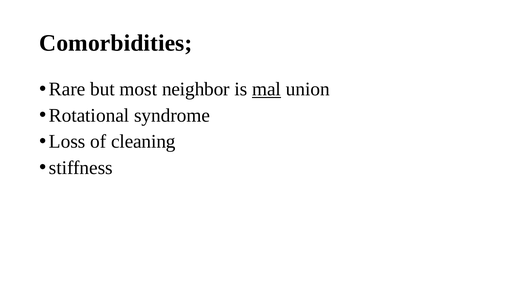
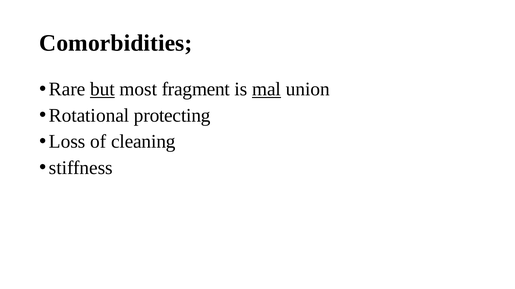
but underline: none -> present (102, 89)
neighbor: neighbor -> fragment (196, 89)
syndrome: syndrome -> protecting (172, 116)
